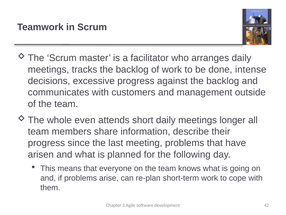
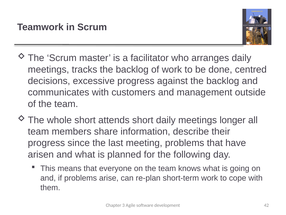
intense: intense -> centred (251, 69)
whole even: even -> short (85, 120)
